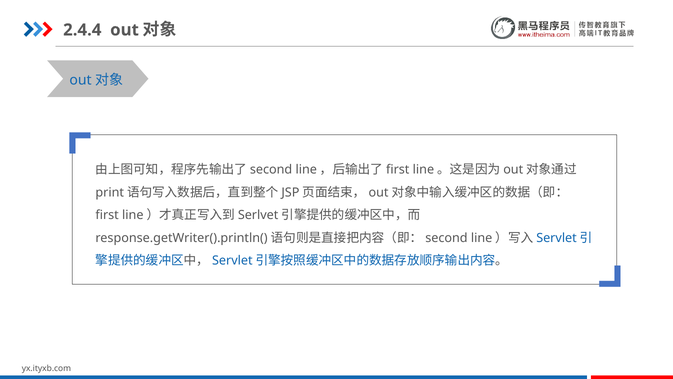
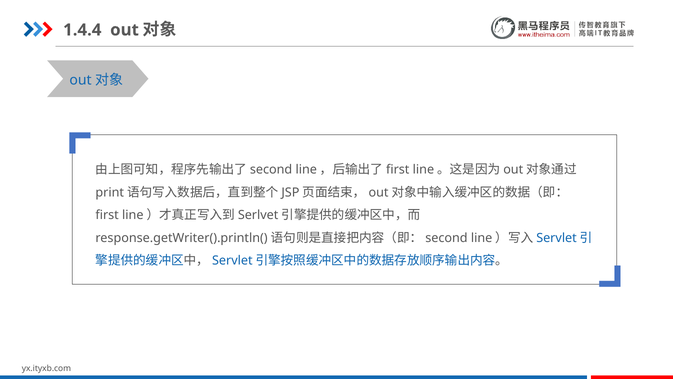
2.4.4: 2.4.4 -> 1.4.4 (82, 30)
